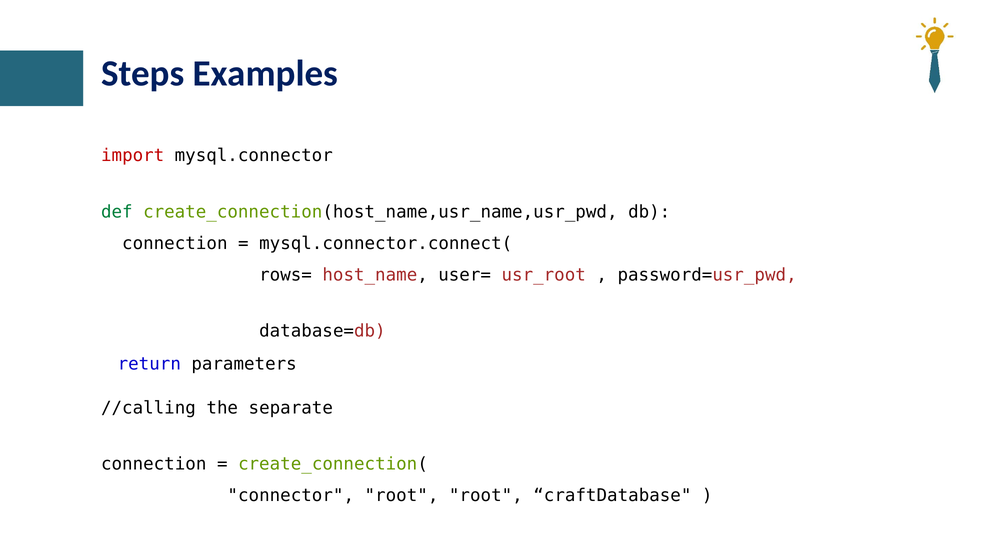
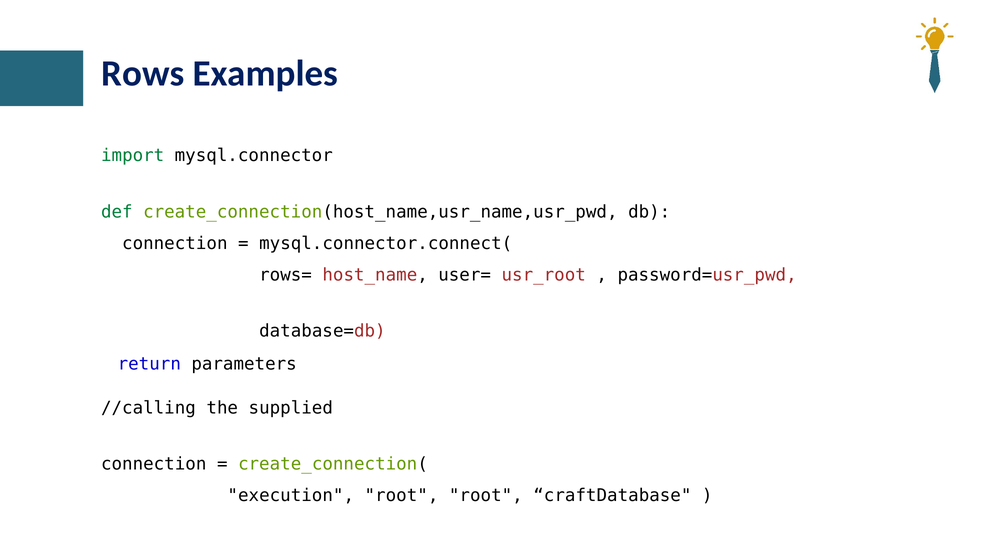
Steps: Steps -> Rows (143, 74)
import colour: red -> green (133, 156)
separate: separate -> supplied (291, 408)
connector: connector -> execution (291, 496)
